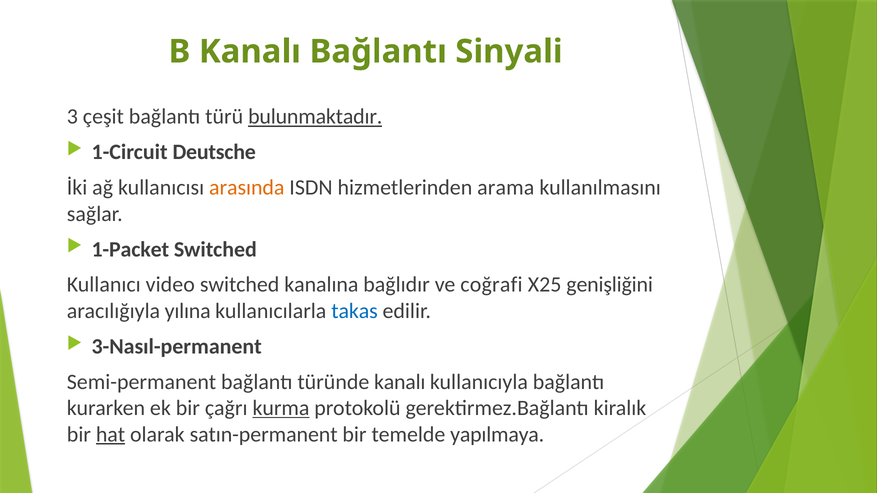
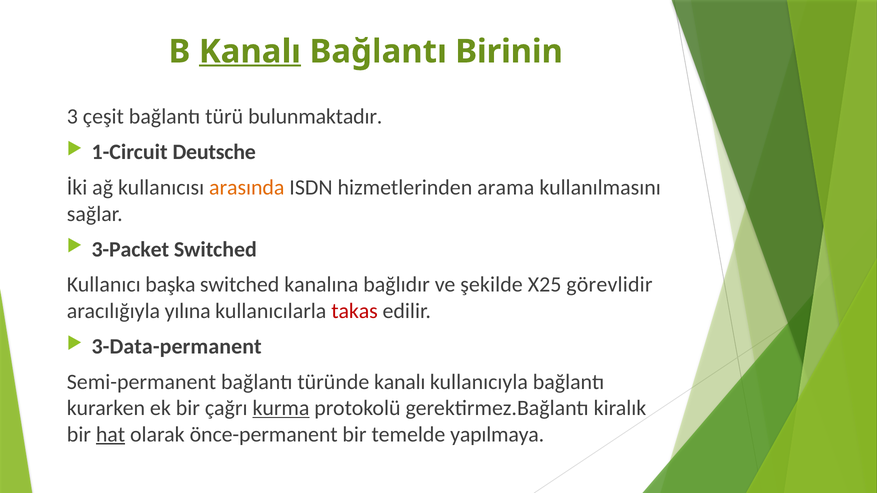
Kanalı underline: none -> present (250, 52)
Sinyali: Sinyali -> Birinin (509, 52)
bulunmaktadır underline: present -> none (315, 117)
1-Packet: 1-Packet -> 3-Packet (130, 249)
video: video -> başka (170, 285)
coğrafi: coğrafi -> şekilde (492, 285)
genişliğini: genişliğini -> görevlidir (609, 285)
takas colour: blue -> red (355, 311)
3-Nasıl-permanent: 3-Nasıl-permanent -> 3-Data-permanent (177, 347)
satın-permanent: satın-permanent -> önce-permanent (264, 435)
